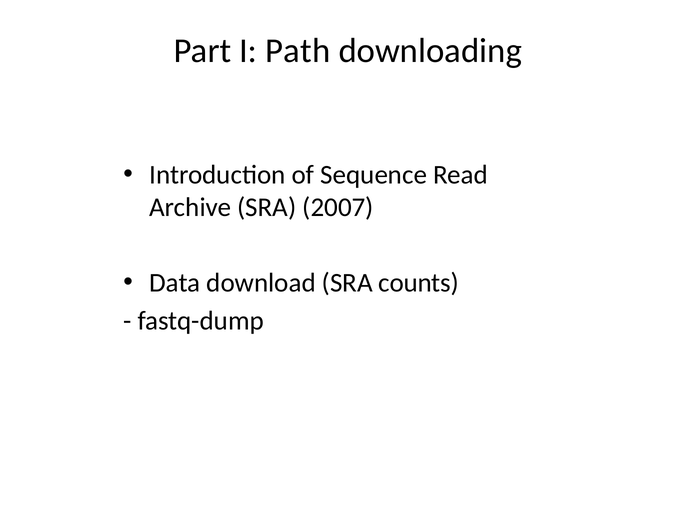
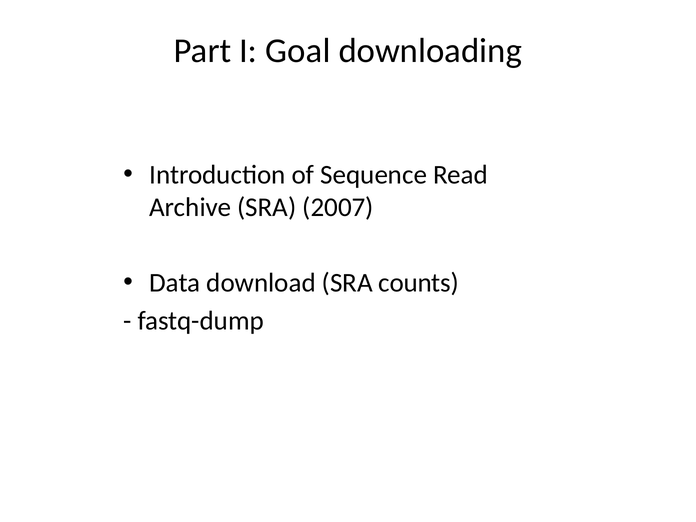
Path: Path -> Goal (298, 51)
